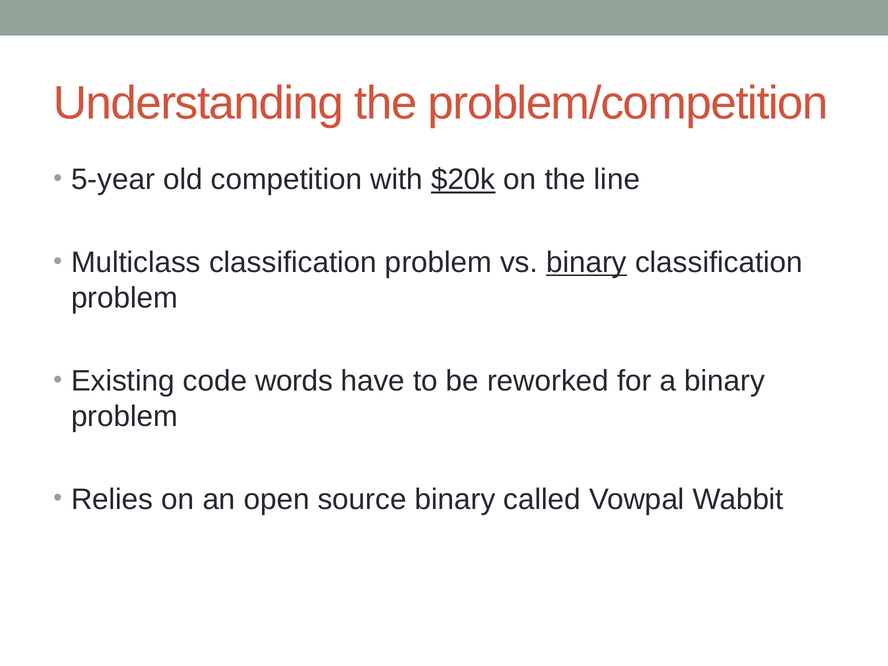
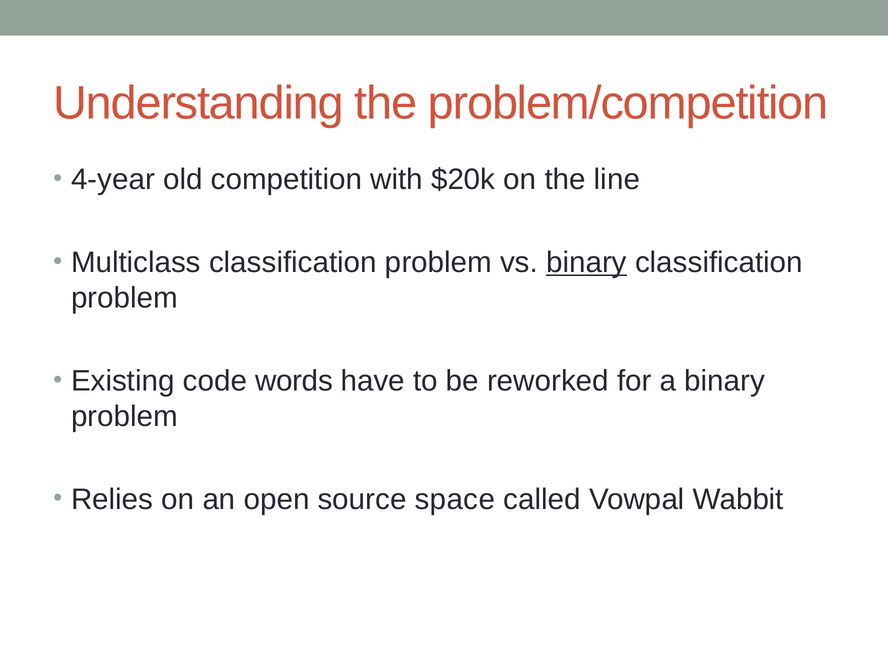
5-year: 5-year -> 4-year (113, 180)
$20k underline: present -> none (463, 180)
source binary: binary -> space (455, 499)
